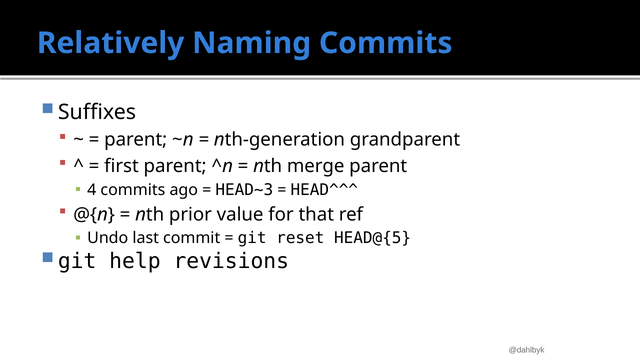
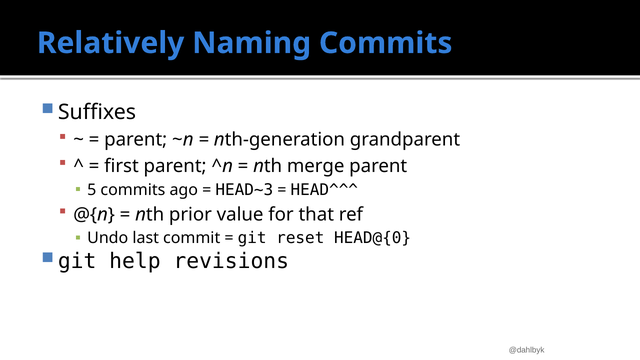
4: 4 -> 5 (92, 190)
HEAD@{5: HEAD@{5 -> HEAD@{0 (373, 238)
